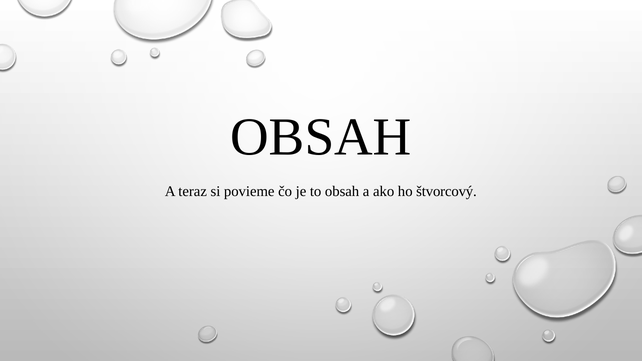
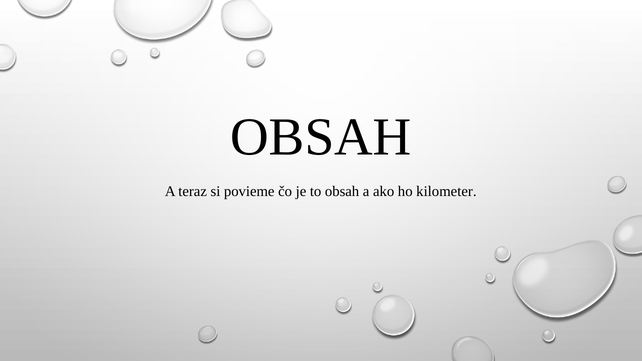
štvorcový: štvorcový -> kilometer (446, 191)
